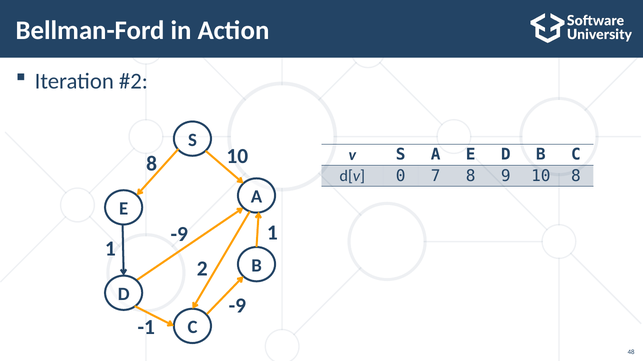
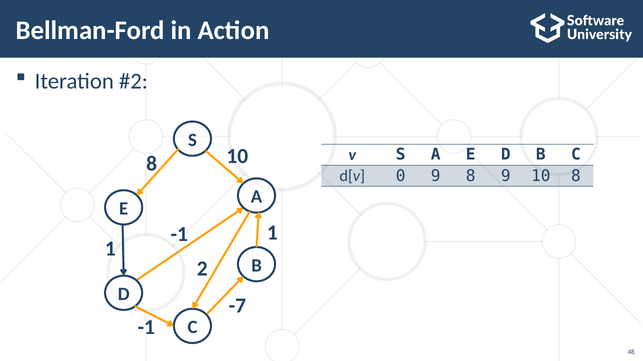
0 7: 7 -> 9 (436, 176)
-9: -9 -> -1 (179, 235)
-9: -9 -> -7 (237, 306)
